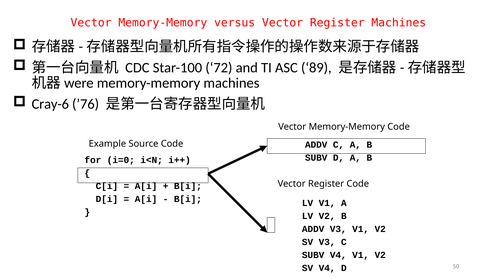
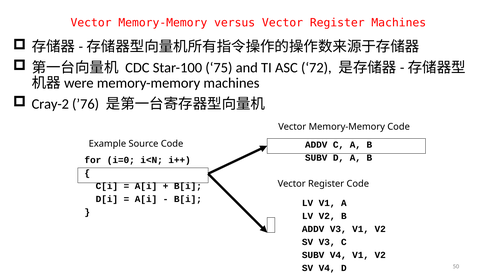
72: 72 -> 75 (219, 68)
89: 89 -> 72 (316, 68)
Cray-6: Cray-6 -> Cray-2 (50, 104)
